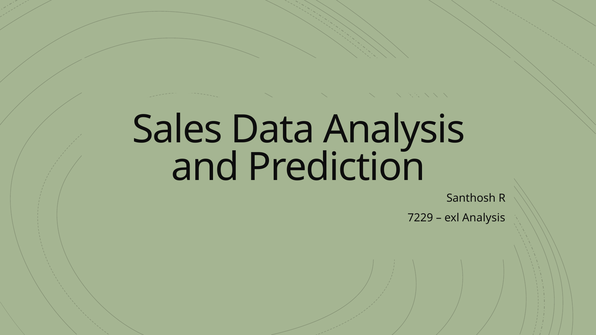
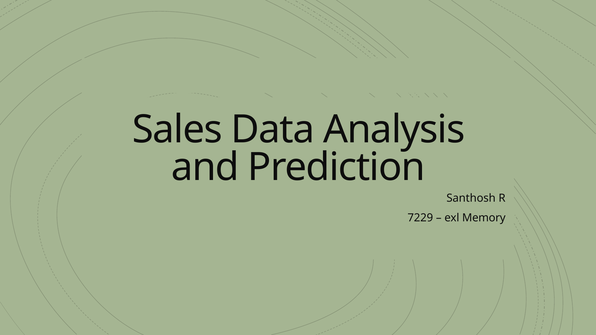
exl Analysis: Analysis -> Memory (484, 218)
